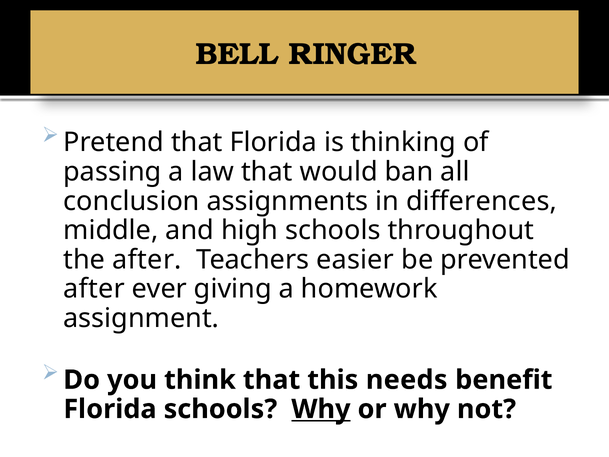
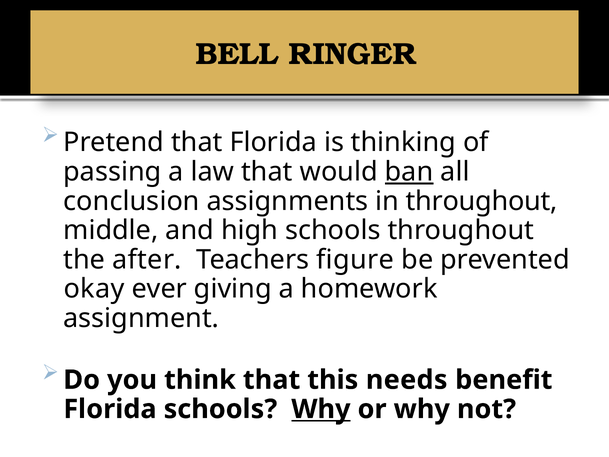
ban underline: none -> present (409, 172)
in differences: differences -> throughout (482, 201)
easier: easier -> figure (355, 259)
after: after -> okay (94, 289)
